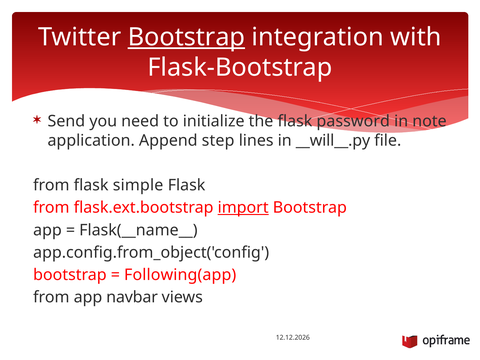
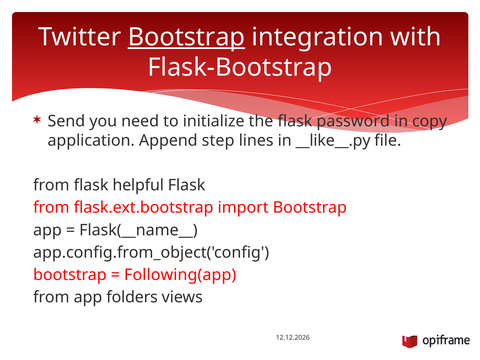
note: note -> copy (430, 121)
__will__.py: __will__.py -> __like__.py (333, 141)
simple: simple -> helpful (138, 185)
import underline: present -> none (243, 208)
navbar: navbar -> folders (132, 297)
